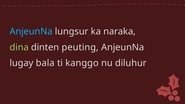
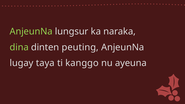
AnjeunNa colour: light blue -> light green (31, 31)
bala: bala -> taya (45, 63)
diluhur: diluhur -> ayeuna (131, 63)
